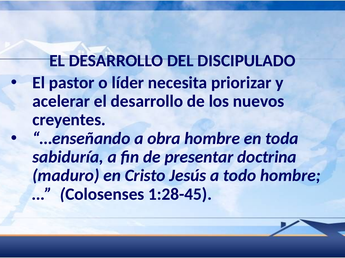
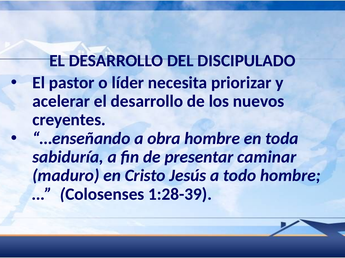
doctrina: doctrina -> caminar (267, 157)
1:28-45: 1:28-45 -> 1:28-39 (180, 195)
